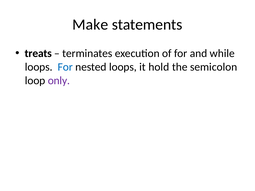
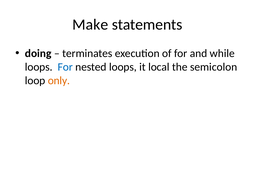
treats: treats -> doing (38, 53)
hold: hold -> local (159, 67)
only colour: purple -> orange (59, 81)
